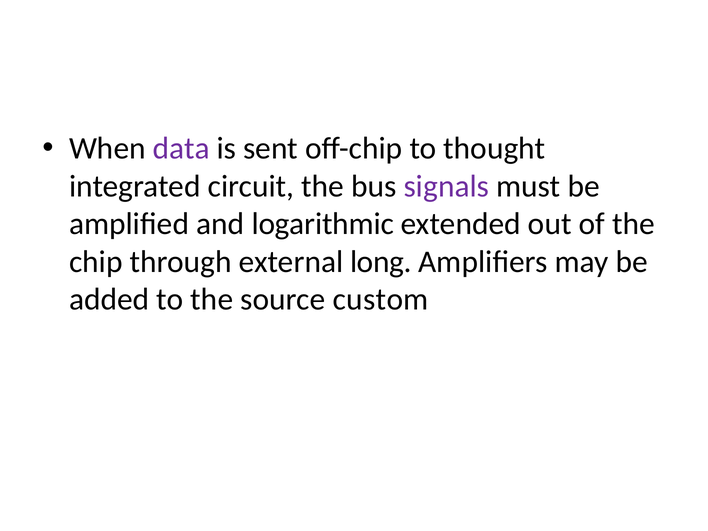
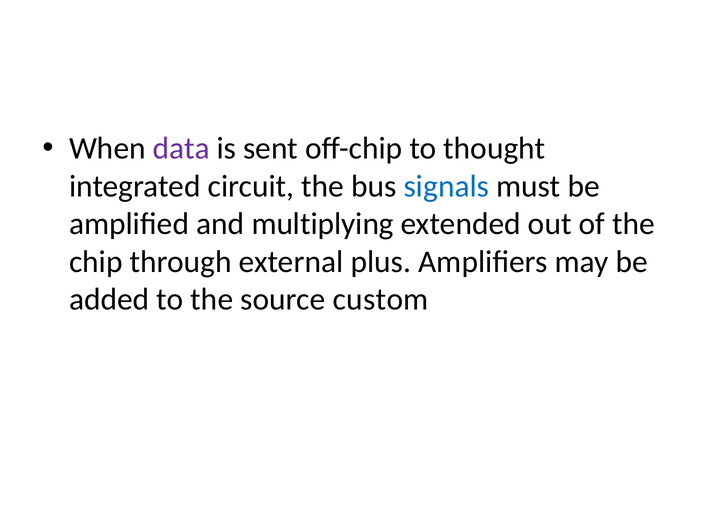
signals colour: purple -> blue (446, 186)
logarithmic: logarithmic -> multiplying (323, 224)
long: long -> plus (381, 262)
